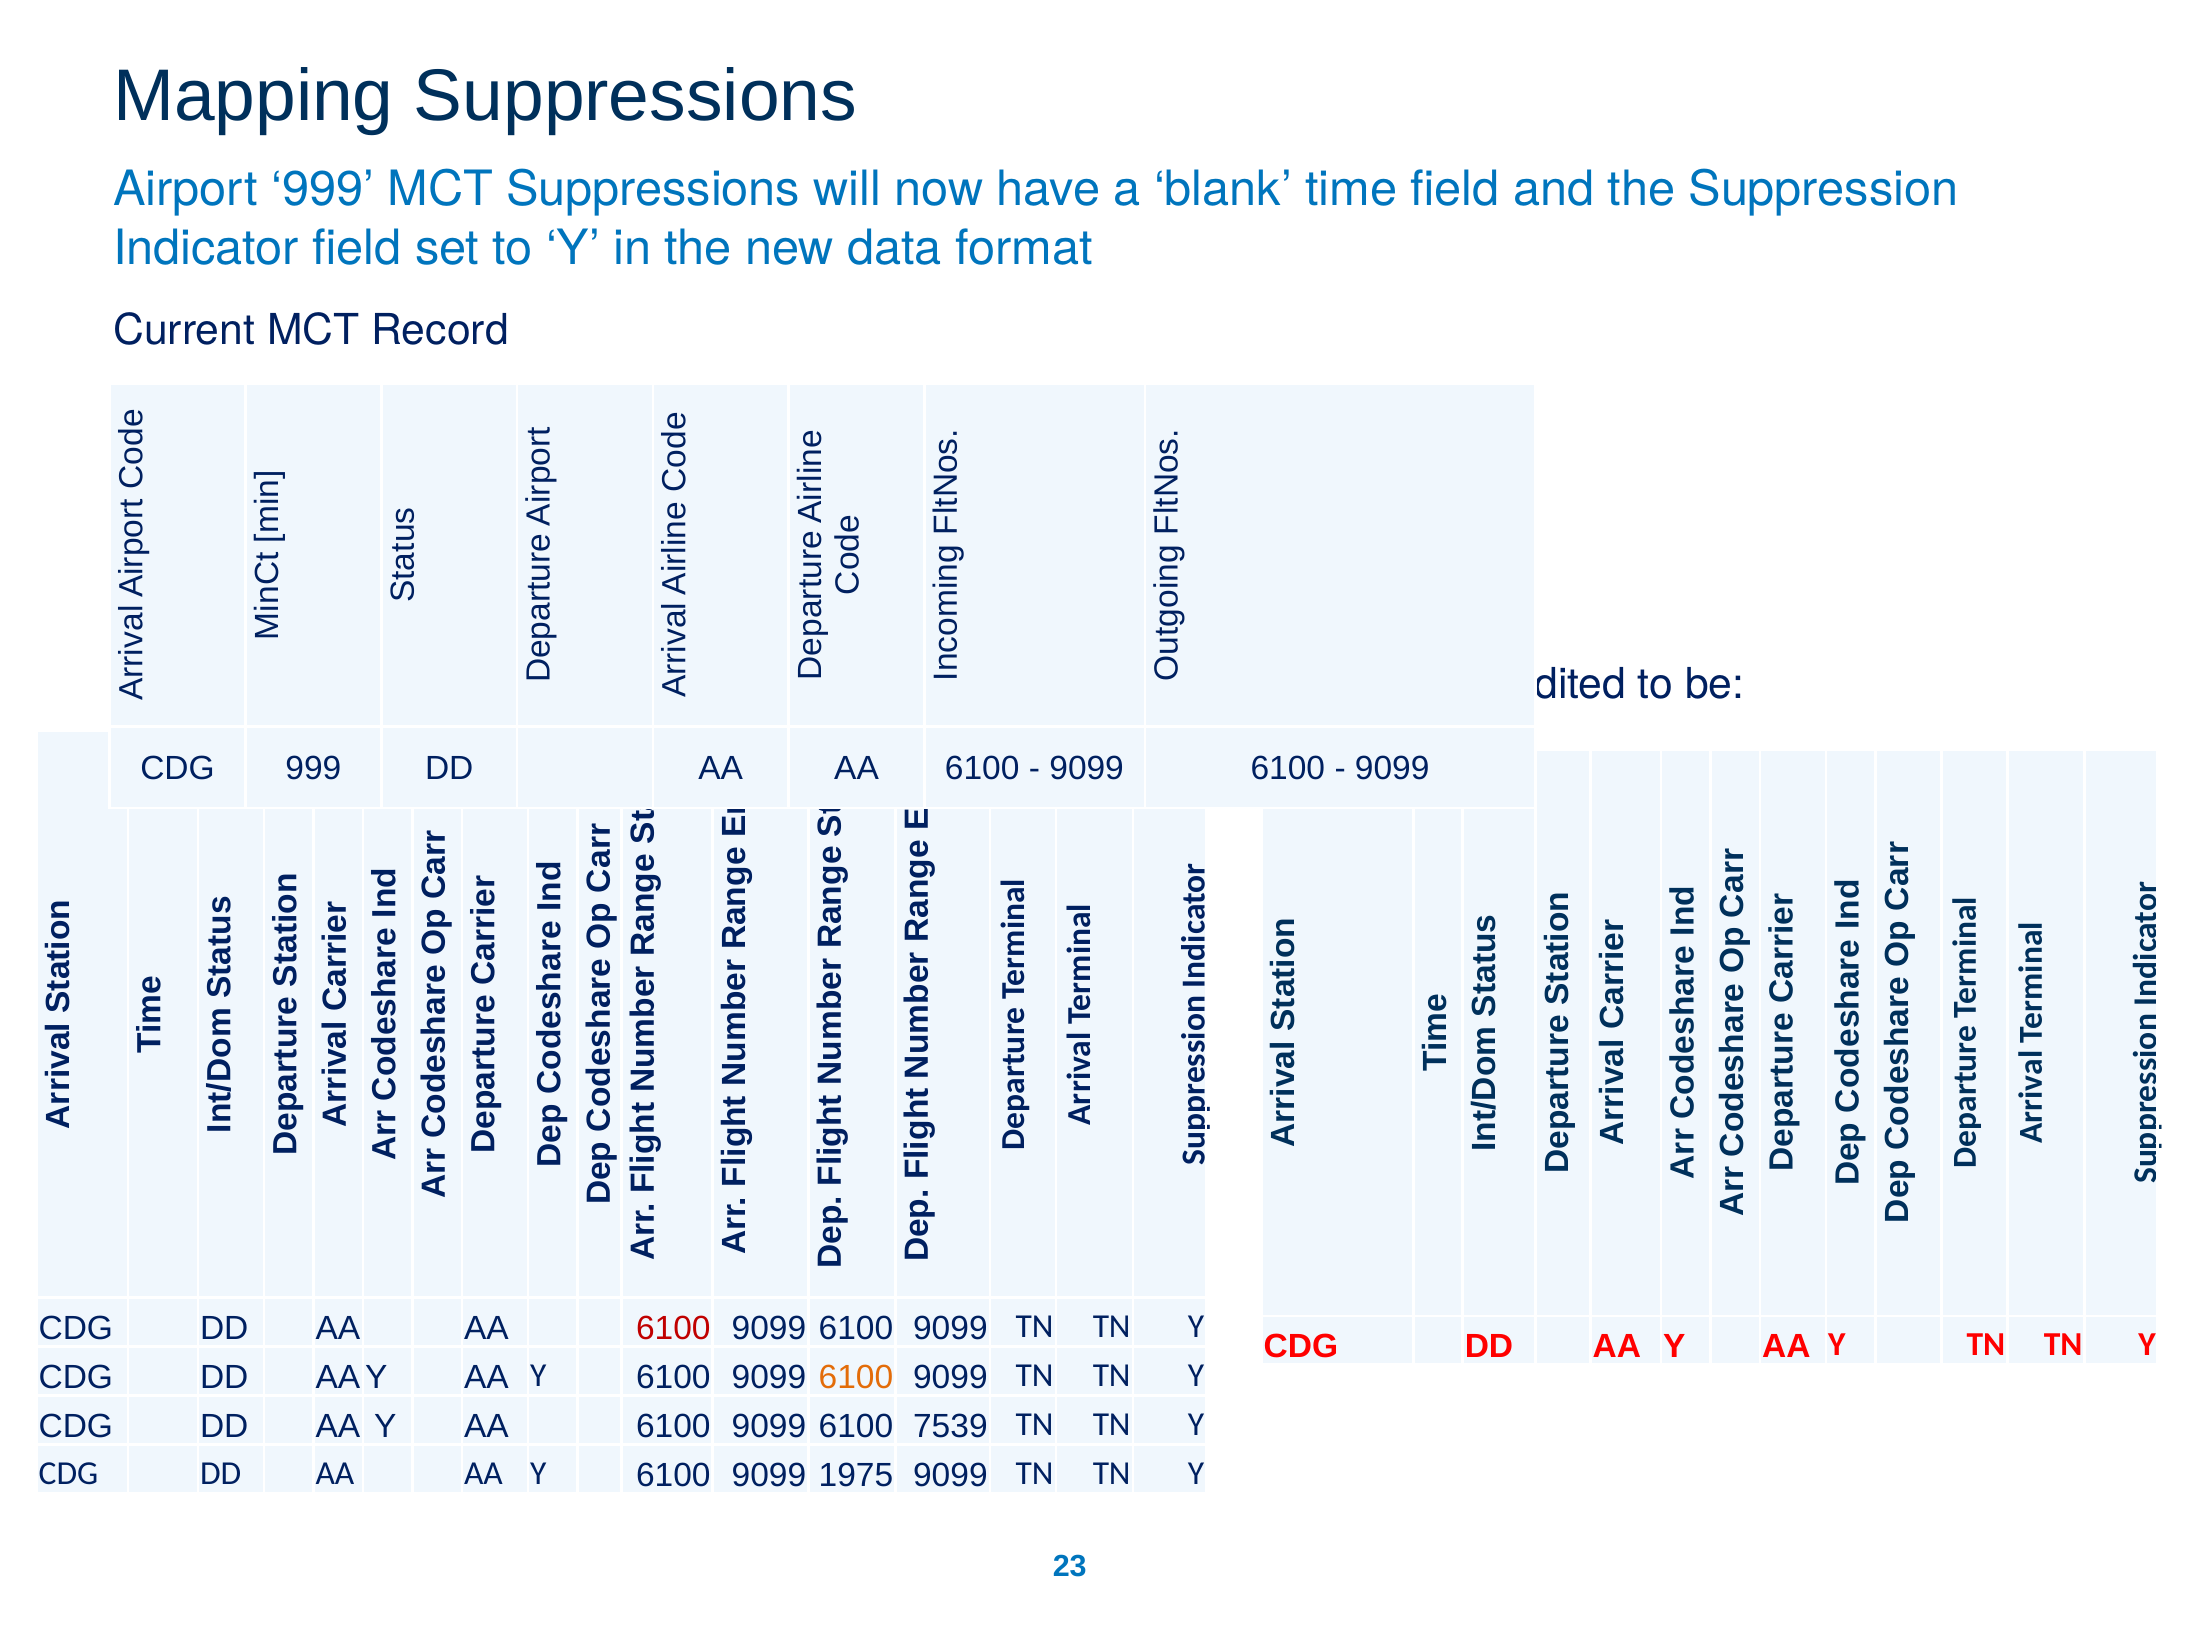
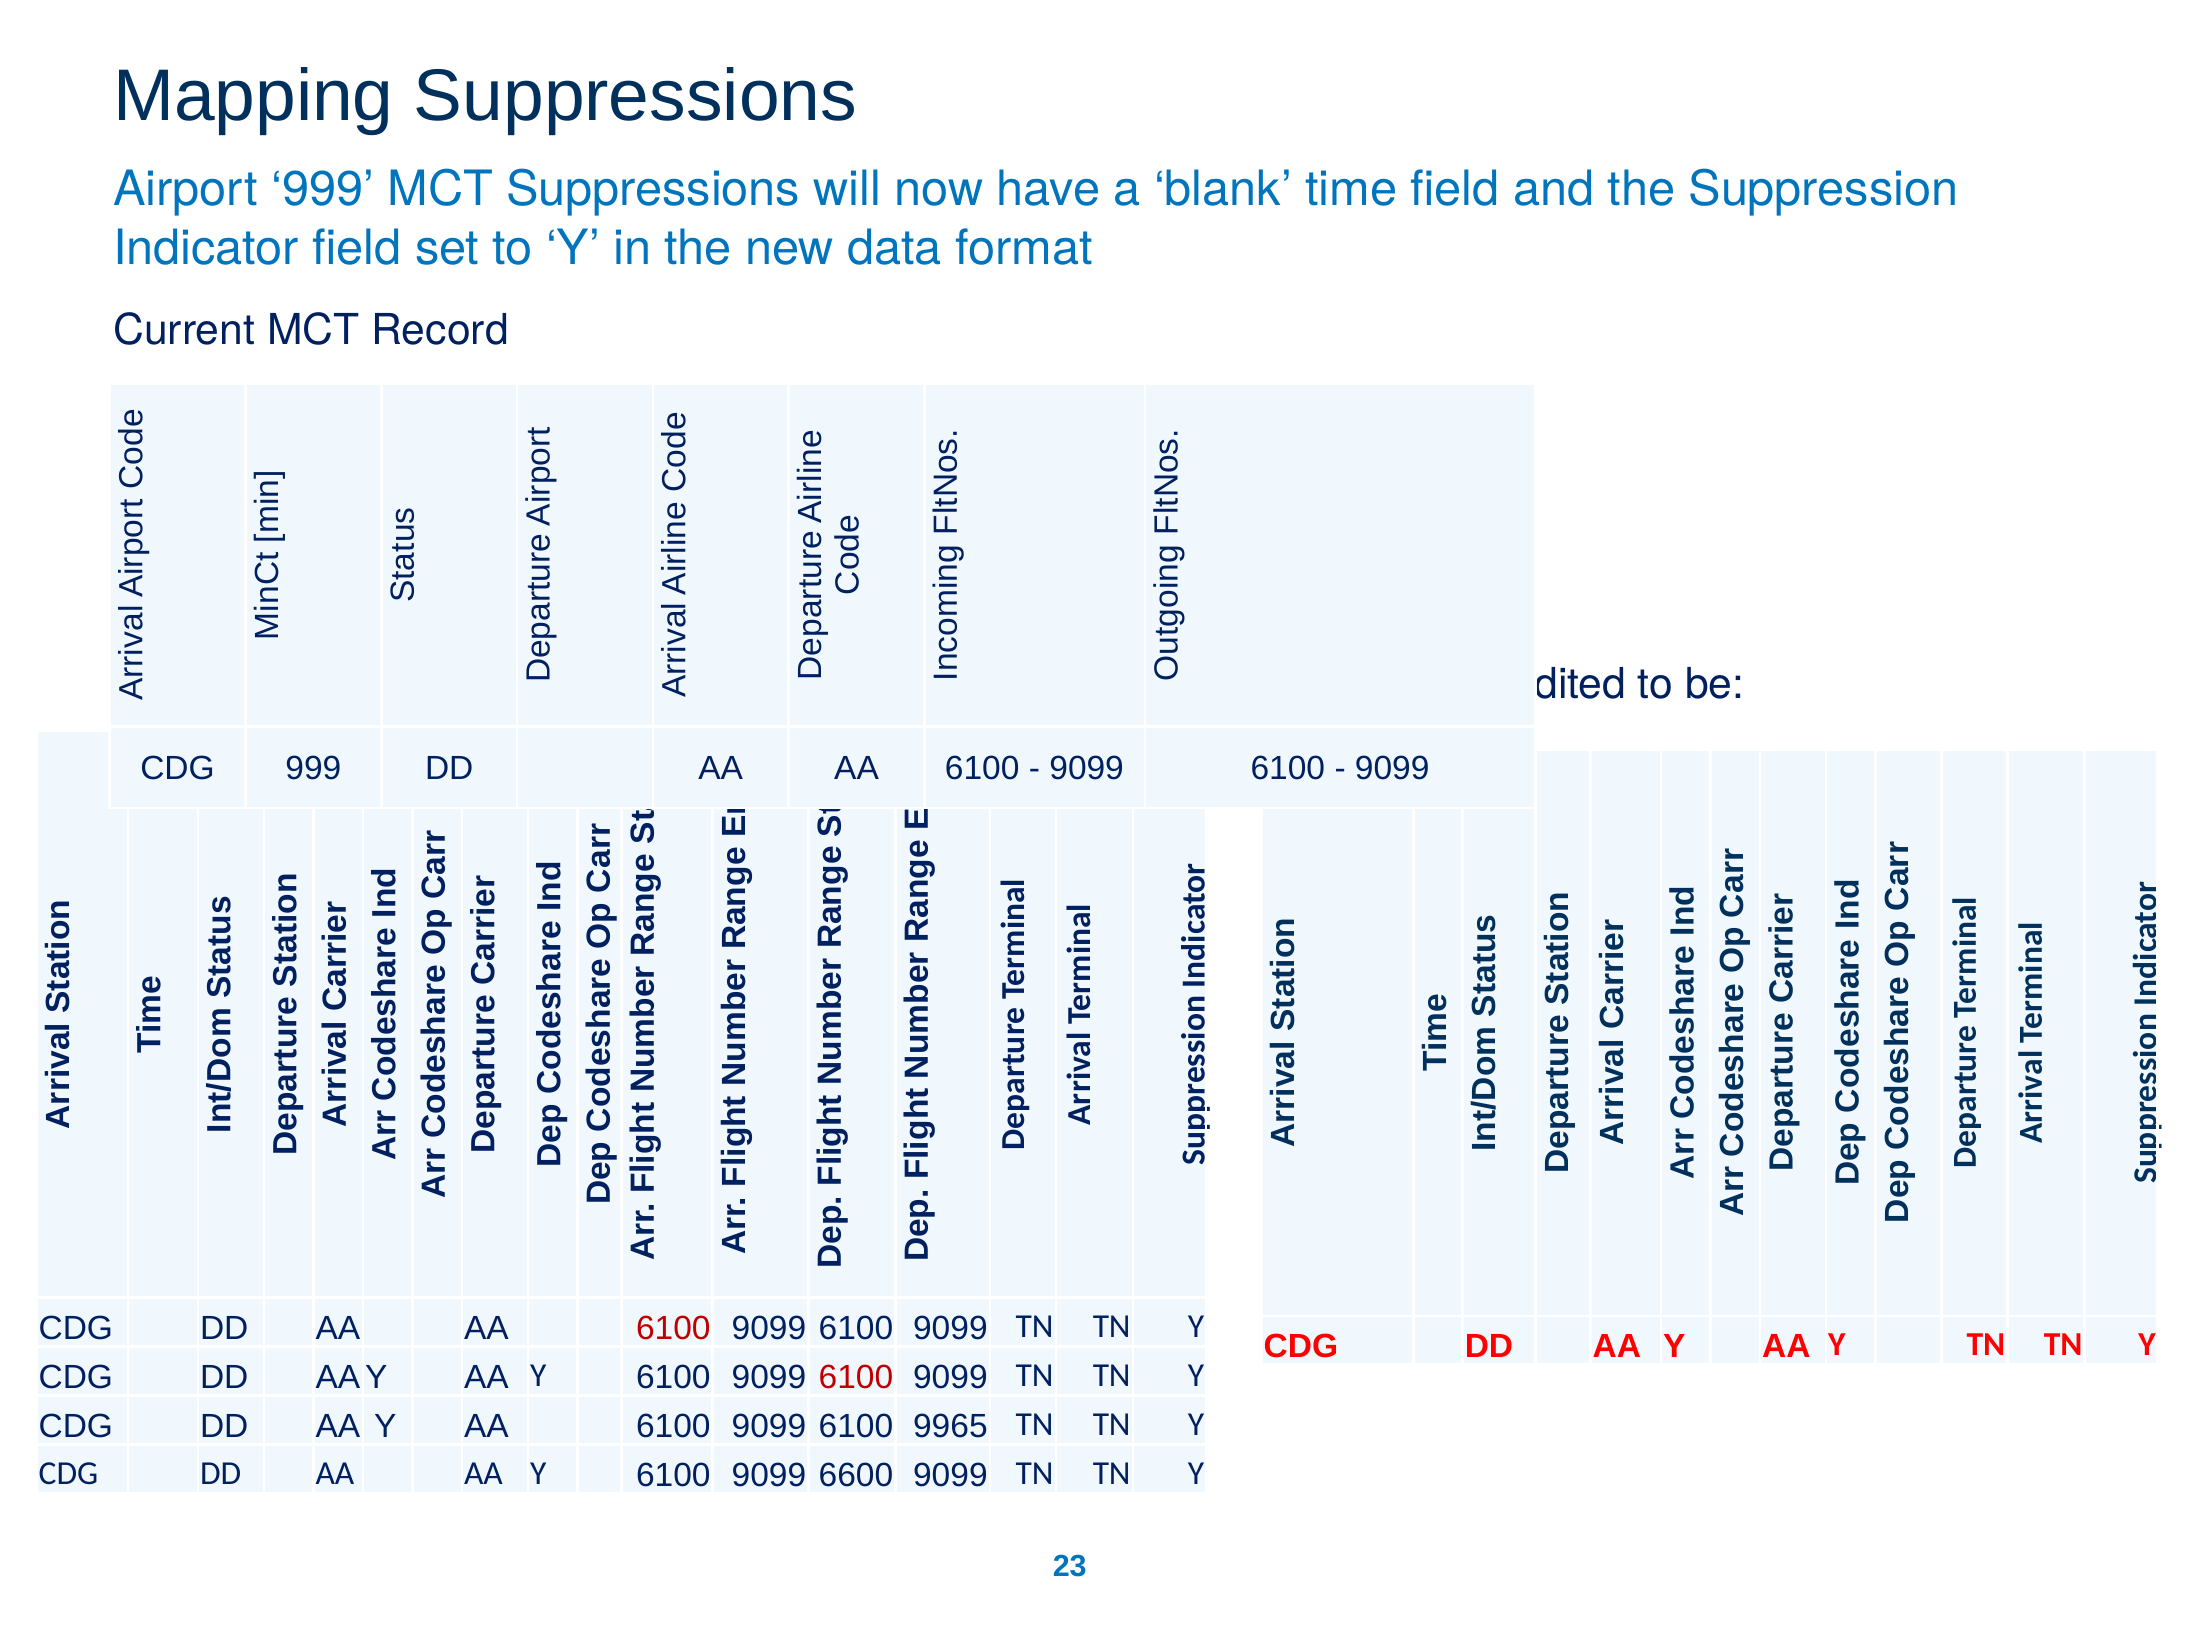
6100 colour: orange -> red (856, 1378)
7539: 7539 -> 9965 (950, 1427)
1975: 1975 -> 6600 (856, 1476)
